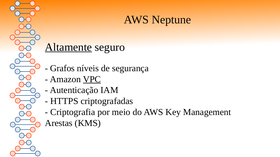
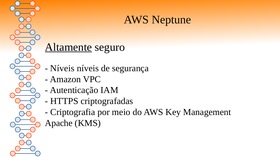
Grafos: Grafos -> Níveis (62, 68)
VPC underline: present -> none (92, 79)
Arestas: Arestas -> Apache (59, 123)
